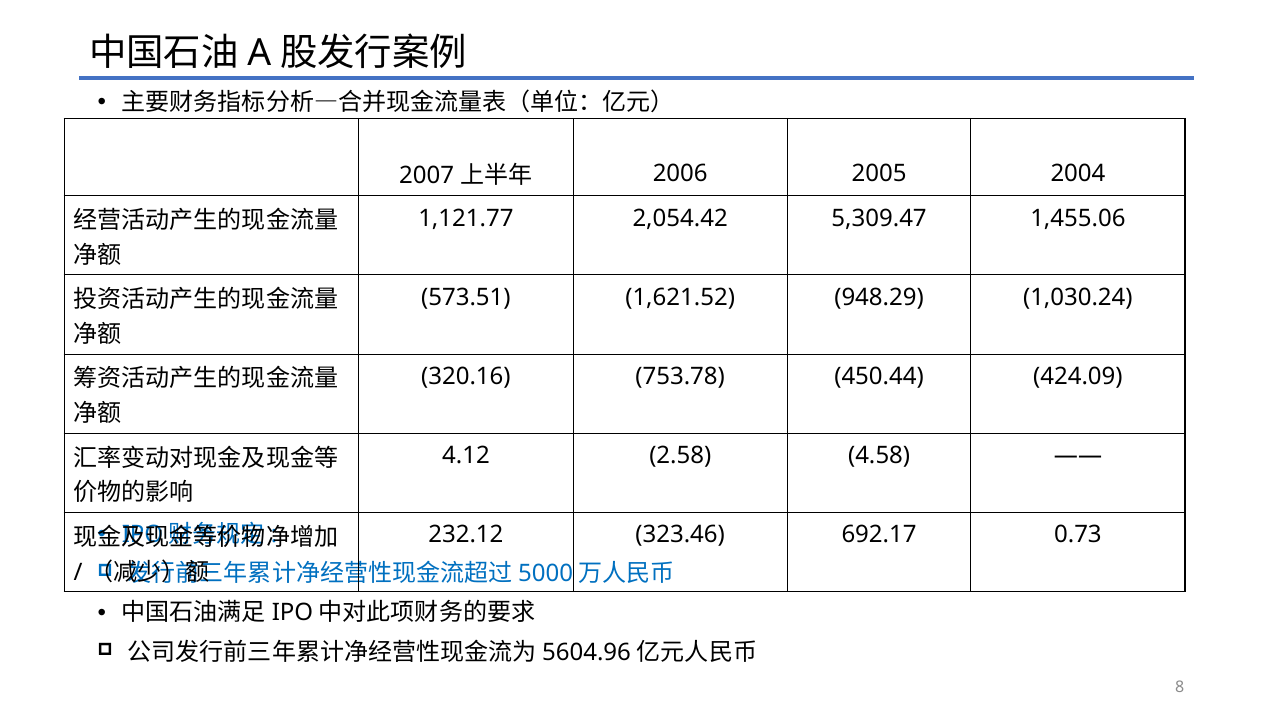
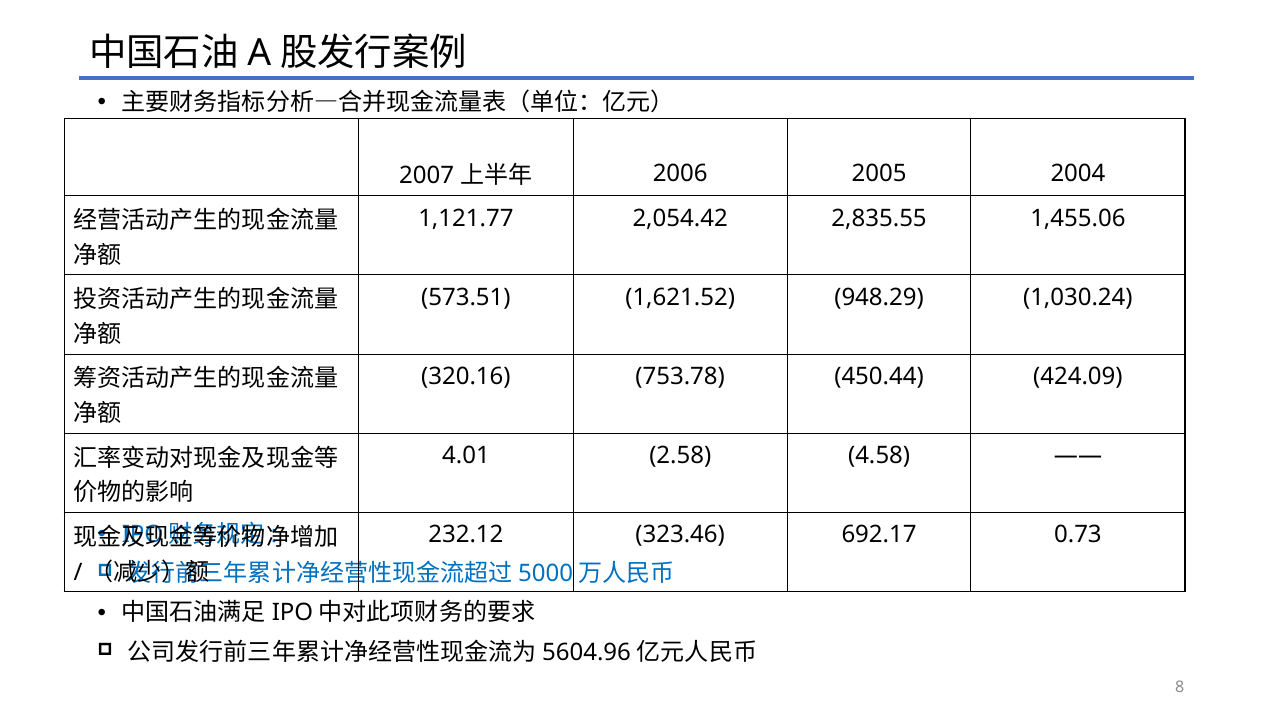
5,309.47: 5,309.47 -> 2,835.55 (879, 218)
4.12: 4.12 -> 4.01 (466, 456)
